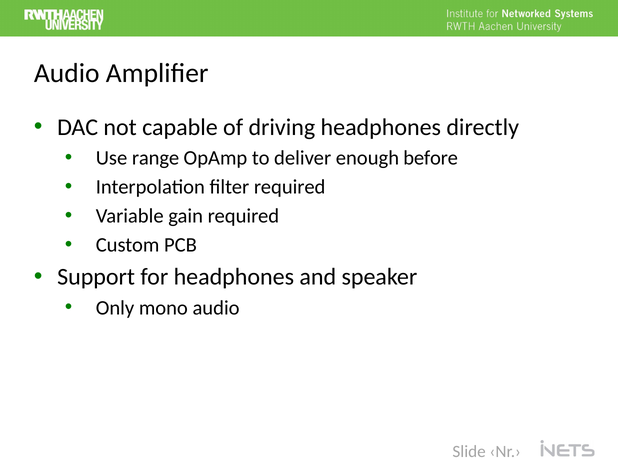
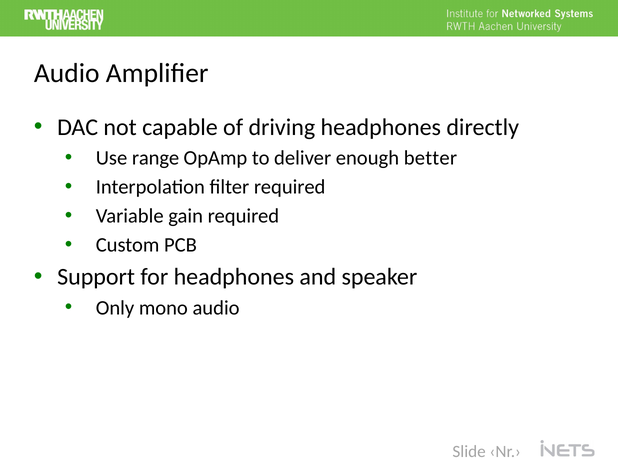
before: before -> better (430, 158)
